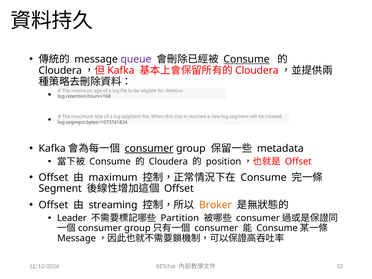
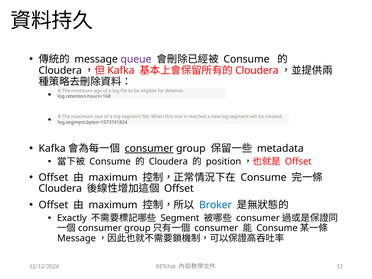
Consume underline: present -> none (246, 59)
Segment: Segment -> Cloudera (60, 189)
streaming: streaming -> maximum (113, 205)
Broker colour: orange -> blue (215, 205)
Leader: Leader -> Exactly (72, 218)
Partition: Partition -> Segment (180, 218)
